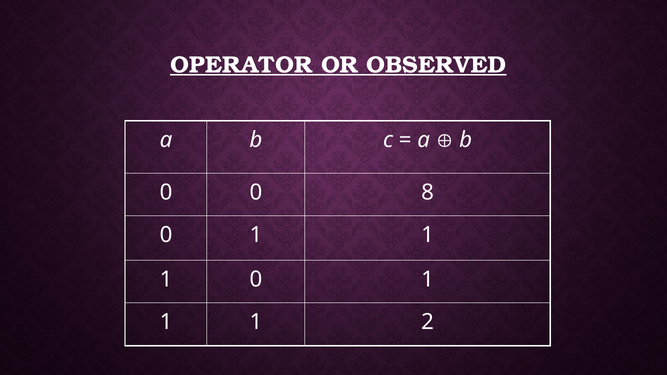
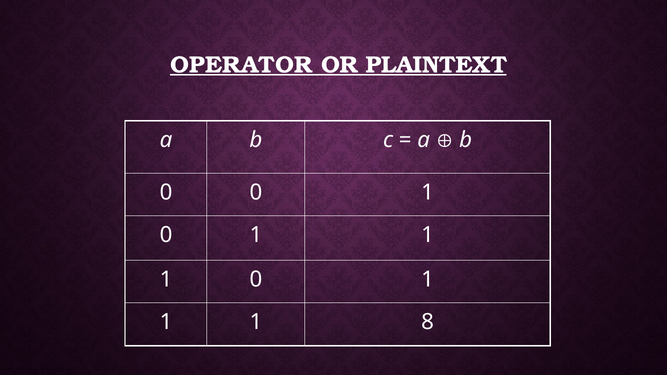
OBSERVED: OBSERVED -> PLAINTEXT (436, 65)
0 0 8: 8 -> 1 (428, 192)
2: 2 -> 8 (428, 322)
